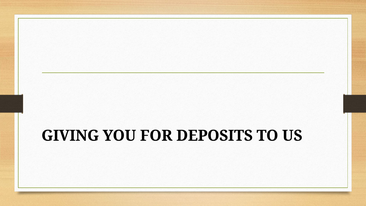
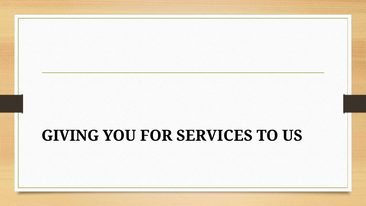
DEPOSITS: DEPOSITS -> SERVICES (214, 136)
